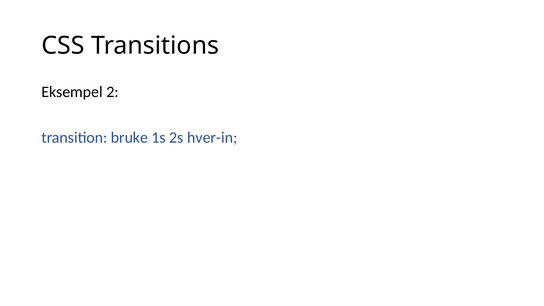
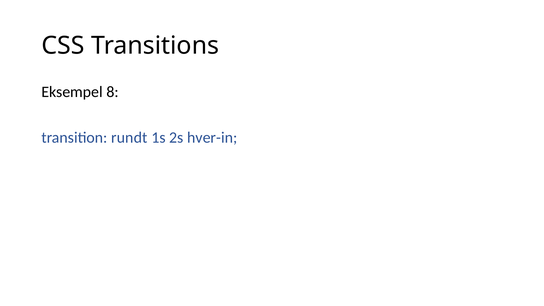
2: 2 -> 8 (113, 92)
bruke: bruke -> rundt (129, 138)
